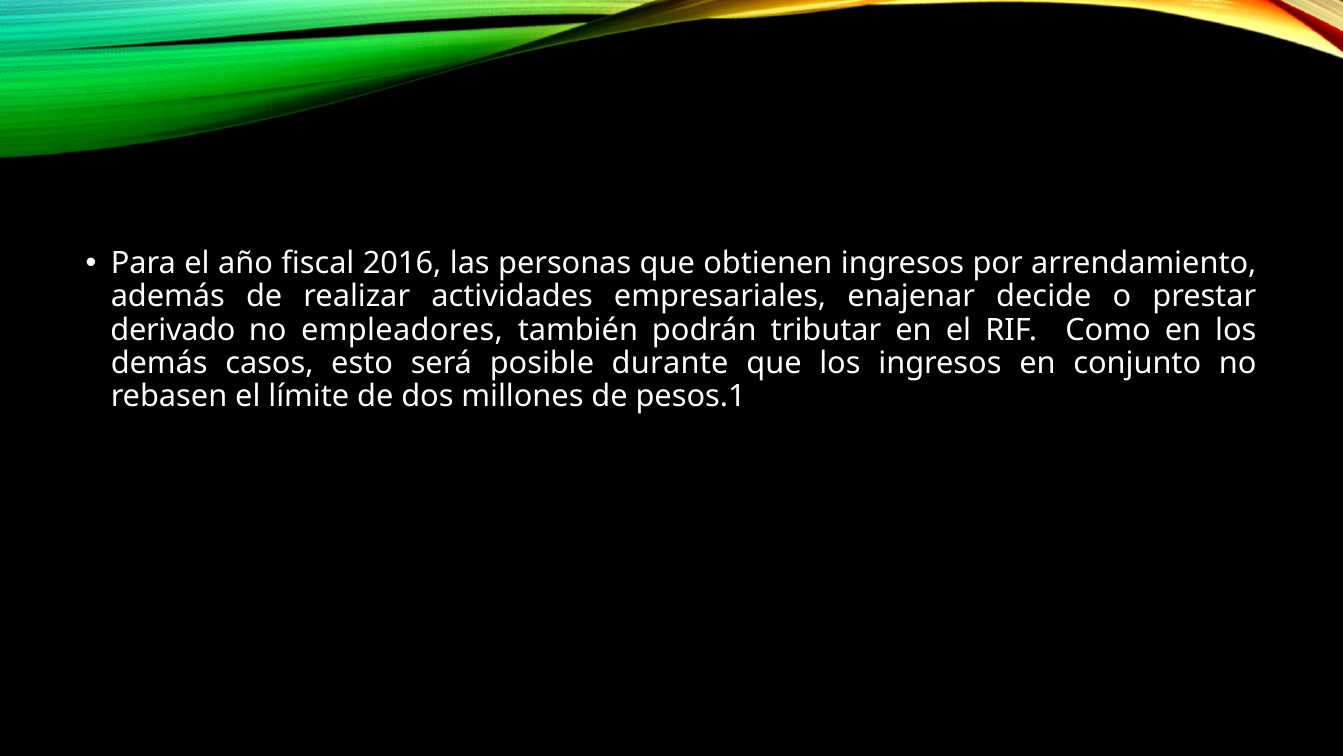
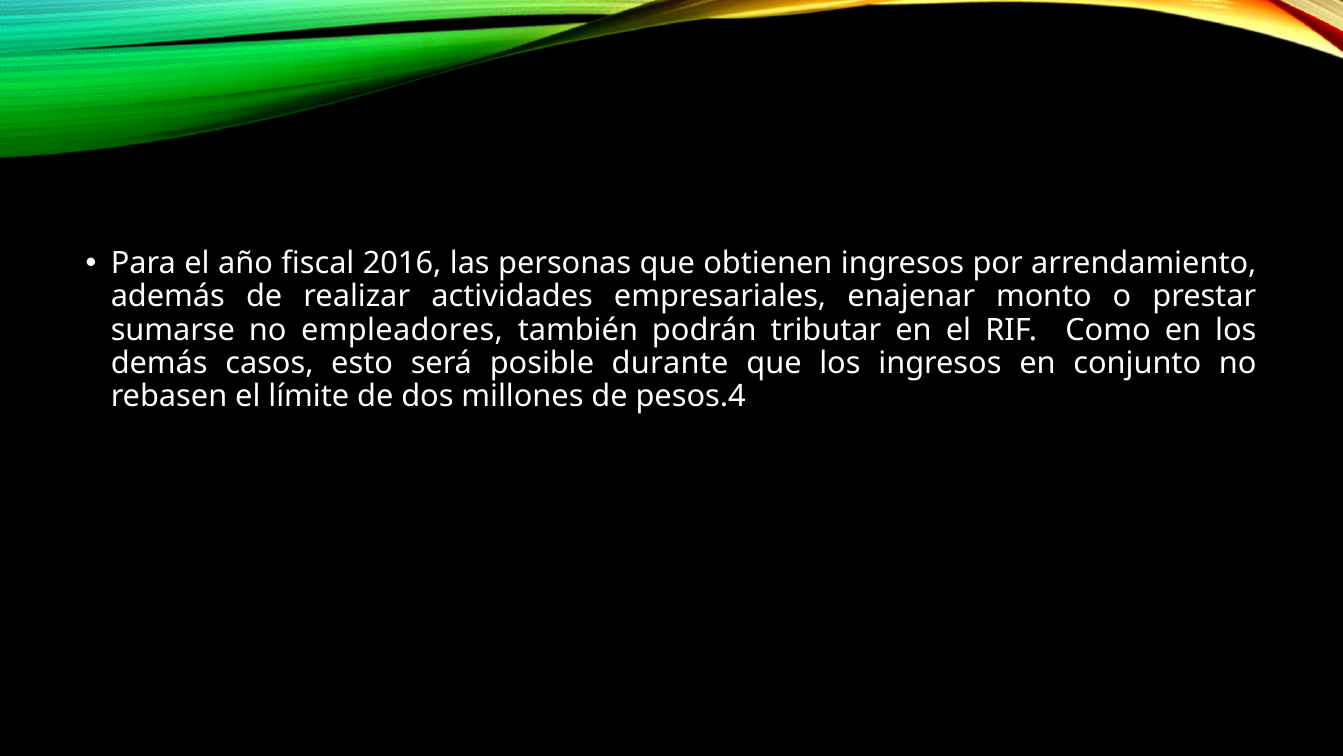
decide: decide -> monto (1044, 296)
derivado: derivado -> sumarse (173, 330)
pesos.1: pesos.1 -> pesos.4 (691, 396)
